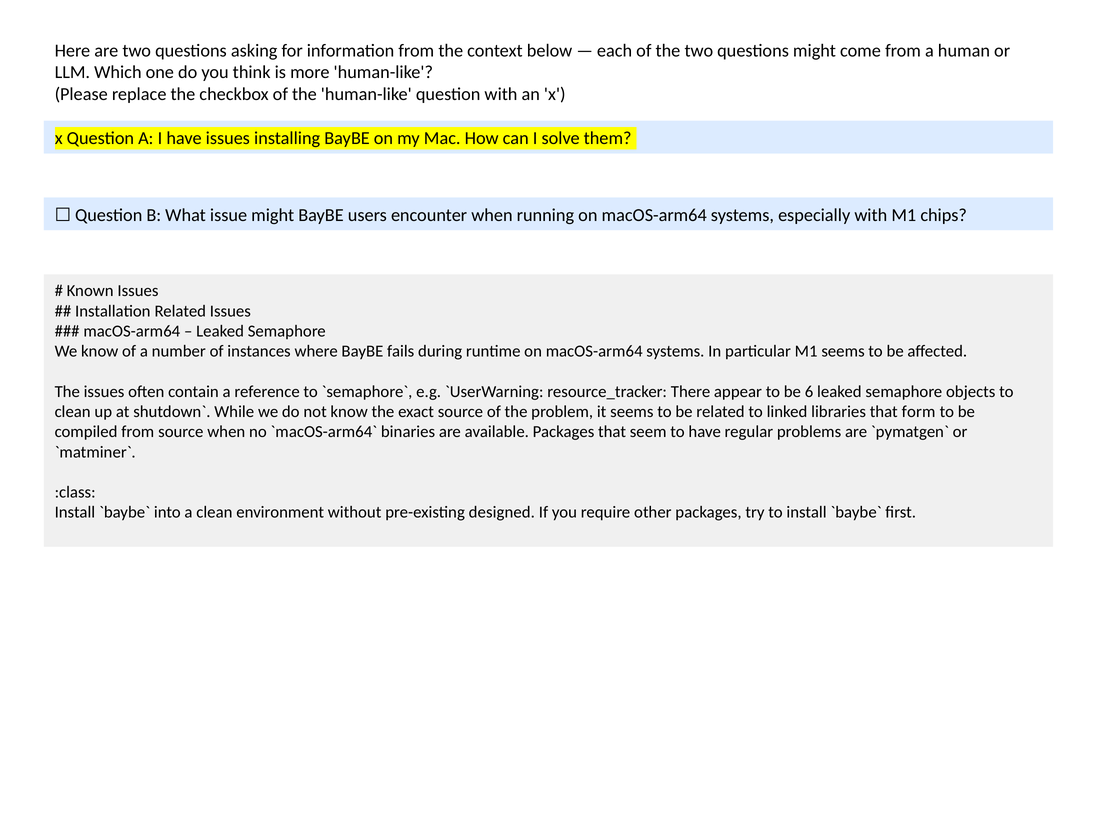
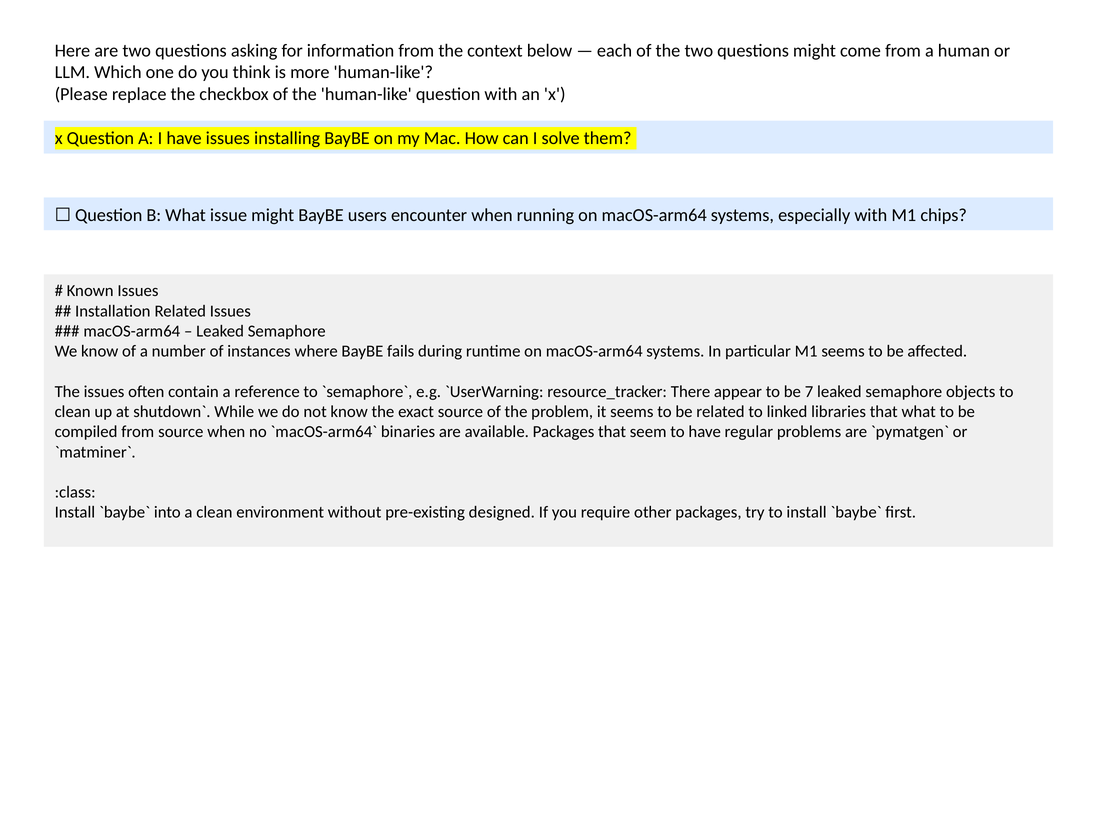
6: 6 -> 7 (809, 391)
that form: form -> what (919, 412)
